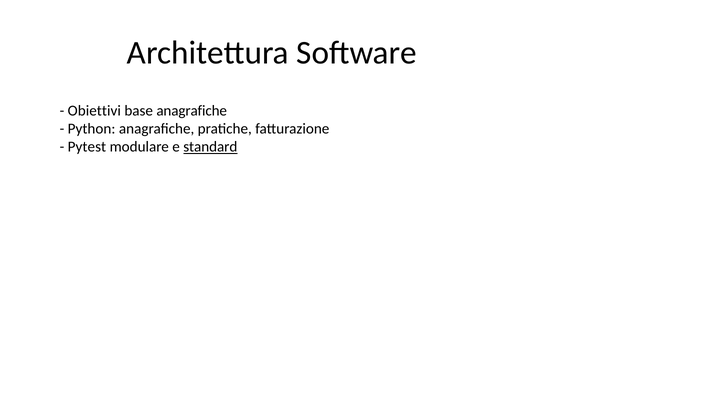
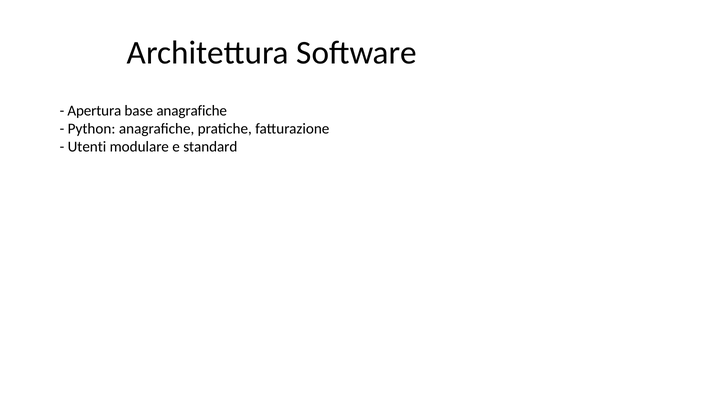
Obiettivi: Obiettivi -> Apertura (94, 111)
Pytest: Pytest -> Utenti (87, 147)
standard underline: present -> none (210, 147)
